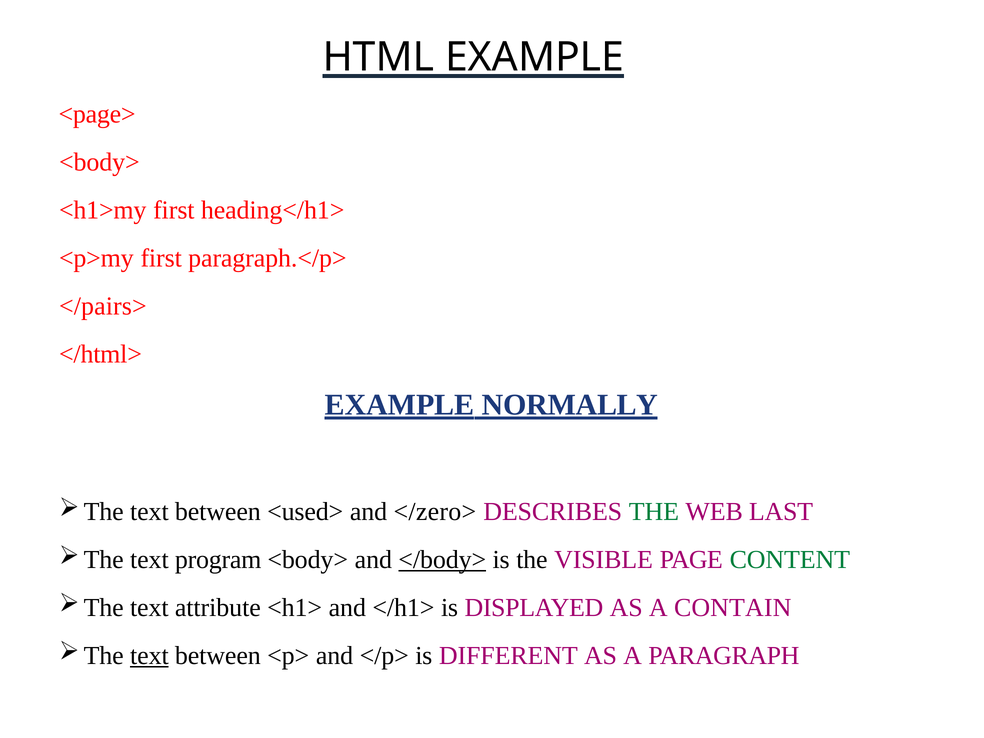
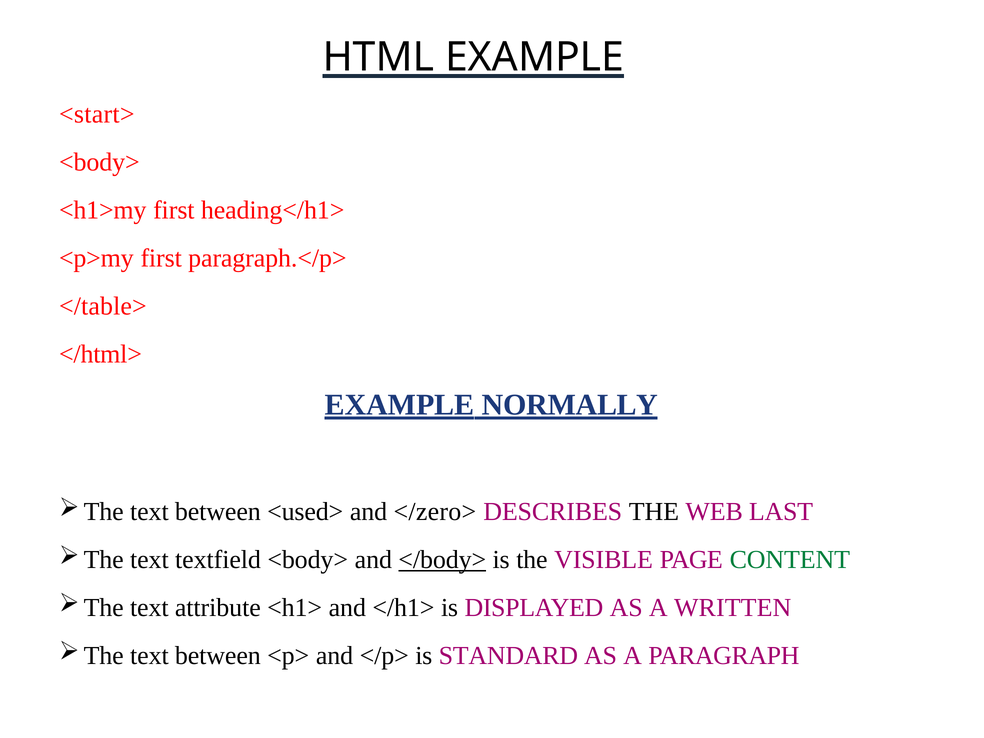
<page>: <page> -> <start> (97, 114)
</pairs>: </pairs> -> </table> (103, 306)
THE colour: green -> black (654, 512)
program: program -> textfield (218, 560)
CONTAIN: CONTAIN -> WRITTEN (733, 608)
text underline: present -> none (149, 656)
DIFFERENT: DIFFERENT -> STANDARD (508, 656)
